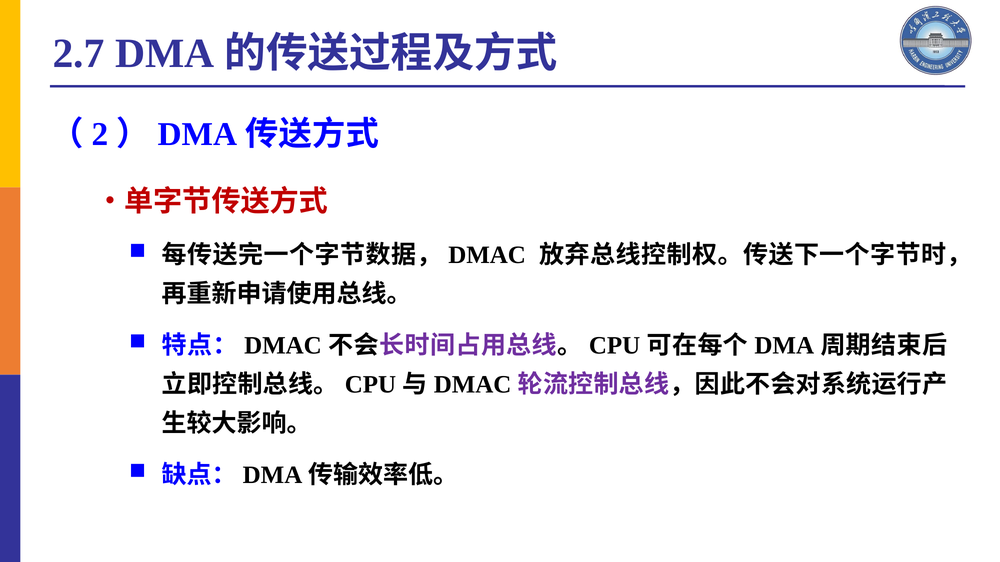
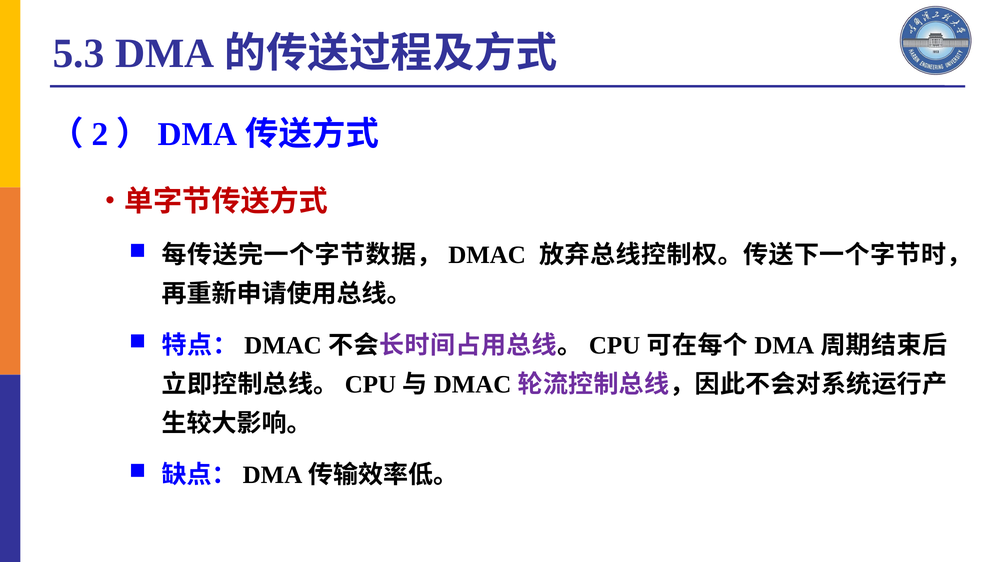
2.7: 2.7 -> 5.3 (79, 54)
